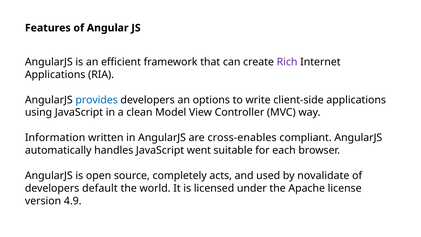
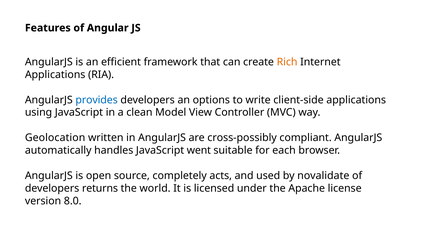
Rich colour: purple -> orange (287, 62)
Information: Information -> Geolocation (55, 138)
cross-enables: cross-enables -> cross-possibly (242, 138)
default: default -> returns (100, 188)
4.9: 4.9 -> 8.0 (73, 201)
